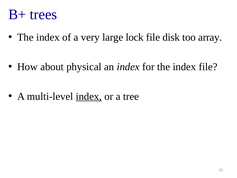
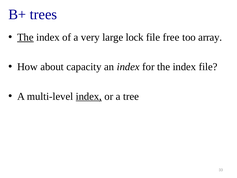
The underline: none -> present (25, 37)
disk: disk -> free (171, 37)
physical: physical -> capacity (84, 67)
